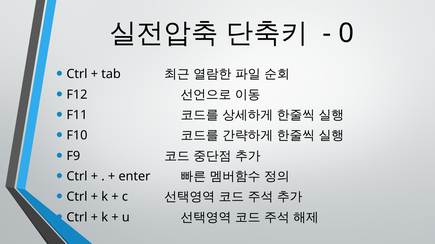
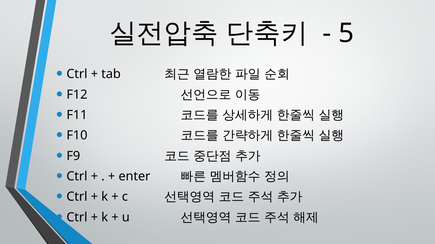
0: 0 -> 5 (346, 33)
